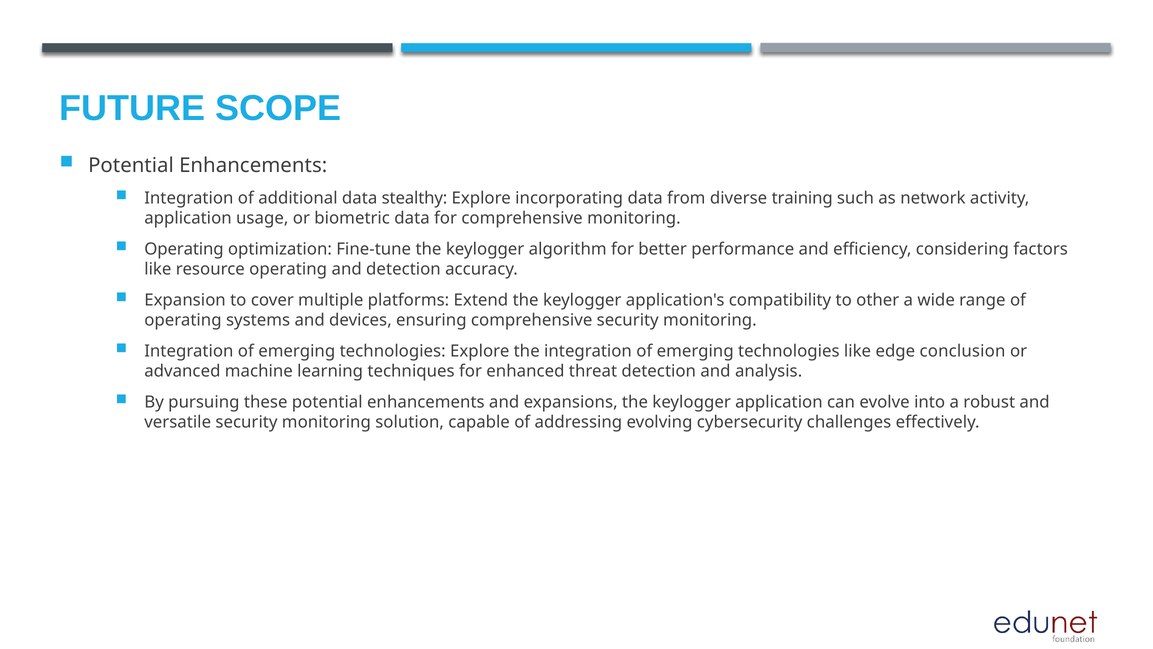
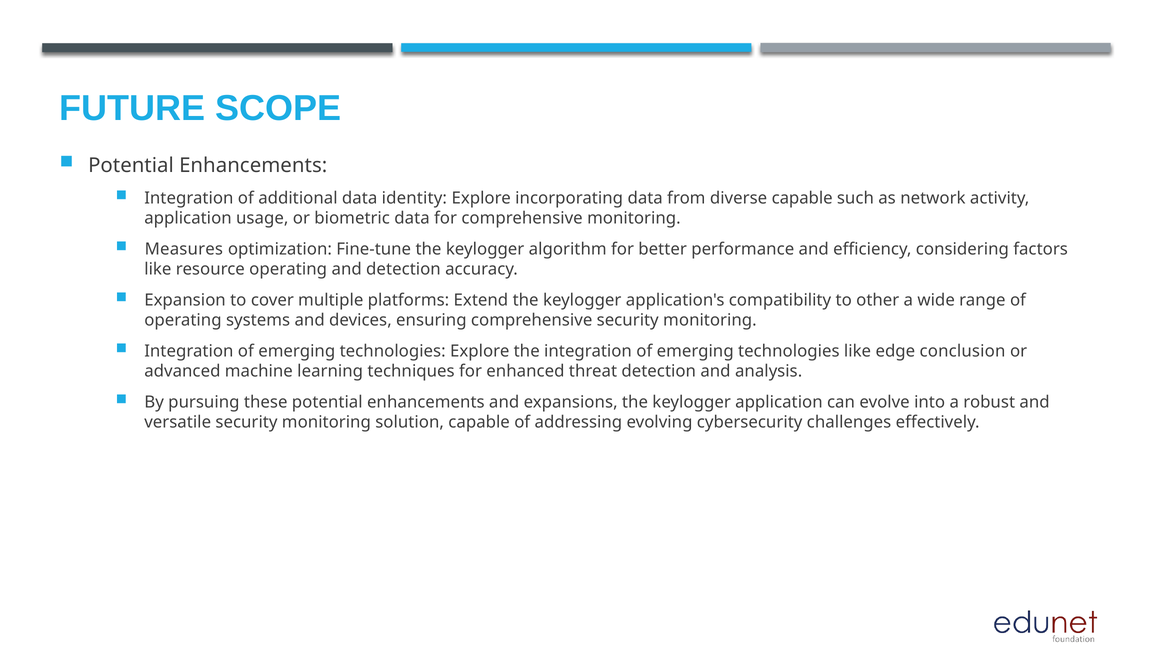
stealthy: stealthy -> identity (414, 198)
diverse training: training -> capable (802, 198)
Operating: Operating -> Measures (184, 249)
